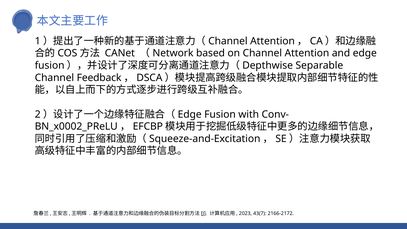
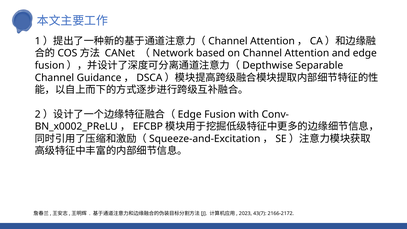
Feedback: Feedback -> Guidance (99, 78)
